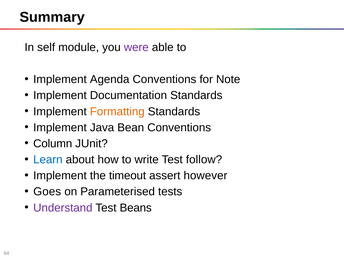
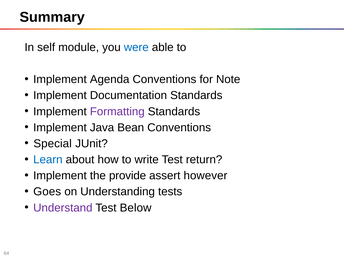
were colour: purple -> blue (136, 47)
Formatting colour: orange -> purple (117, 111)
Column: Column -> Special (53, 144)
follow: follow -> return (204, 160)
timeout: timeout -> provide (128, 176)
Parameterised: Parameterised -> Understanding (118, 192)
Beans: Beans -> Below (136, 208)
